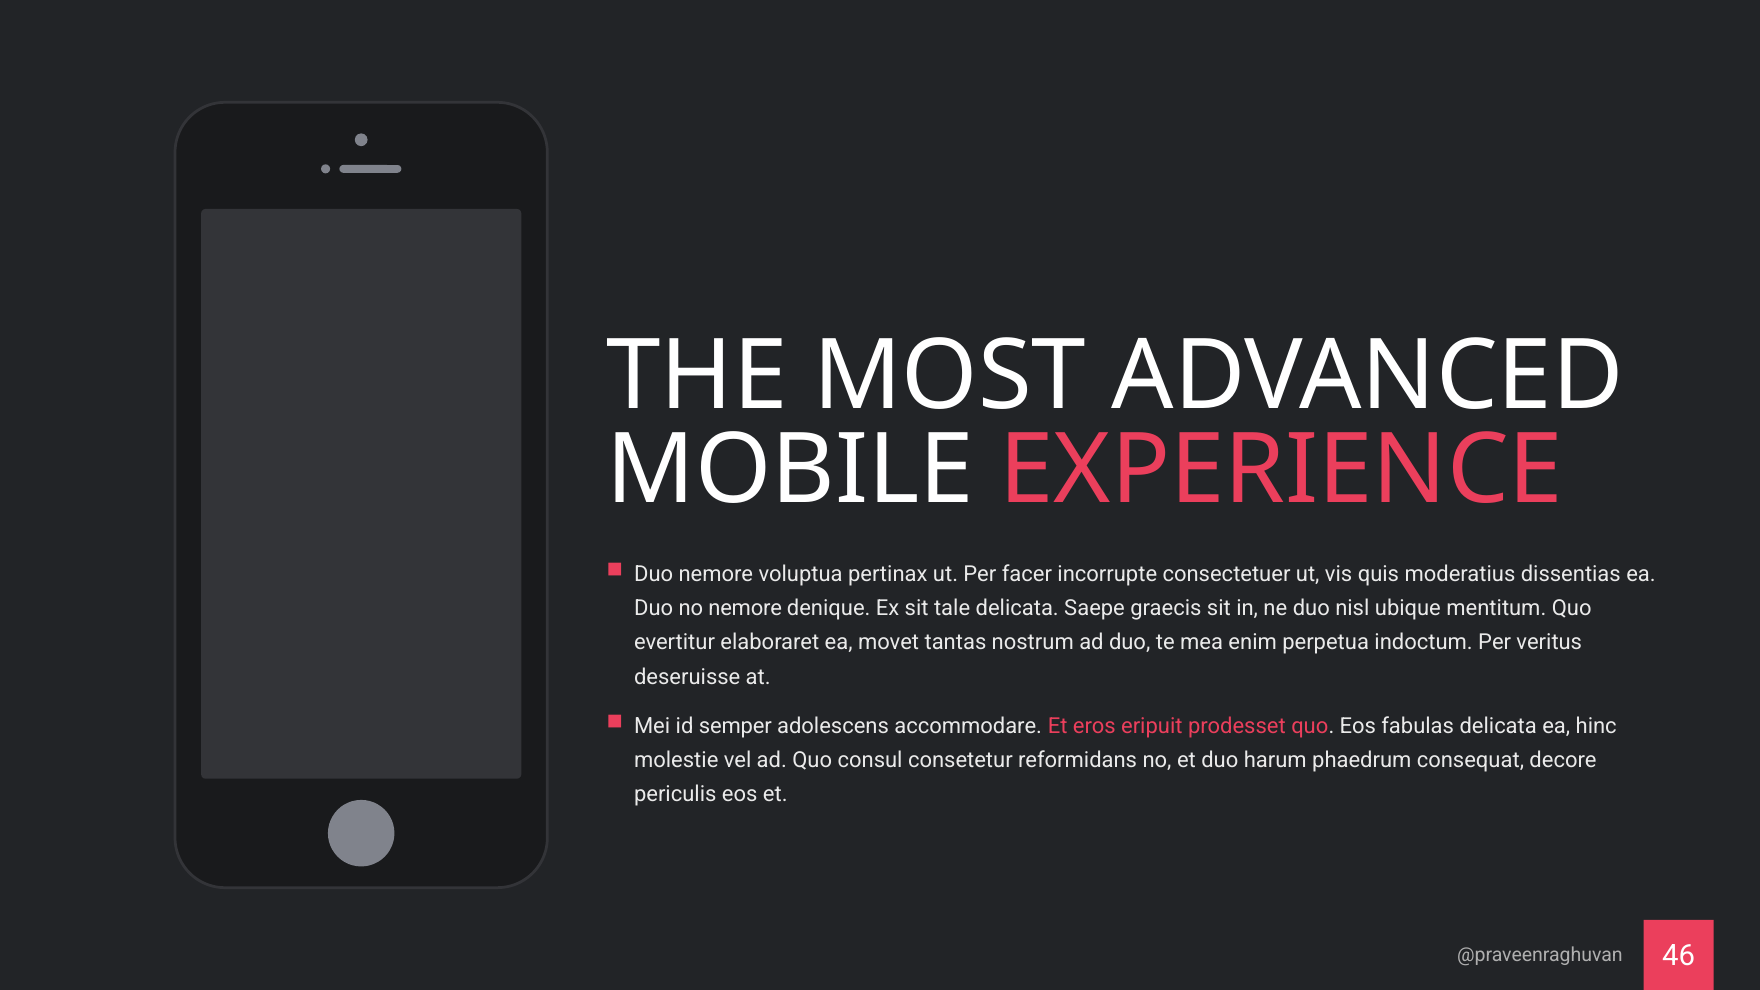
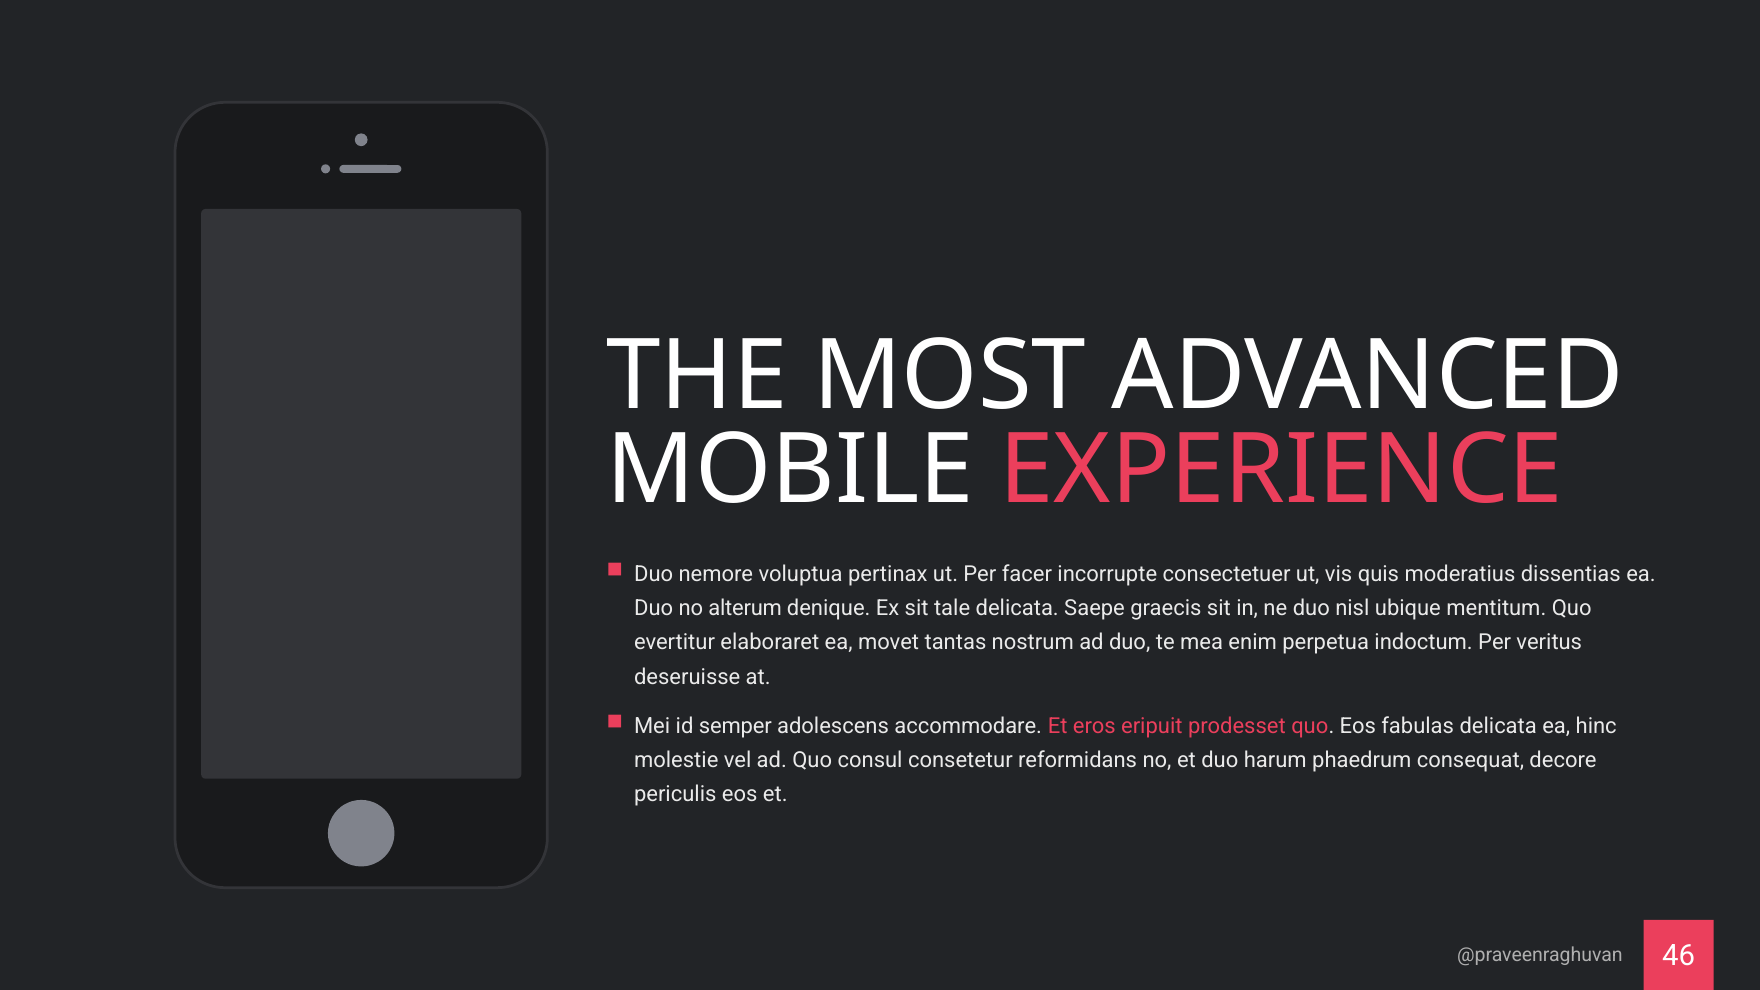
no nemore: nemore -> alterum (745, 608)
